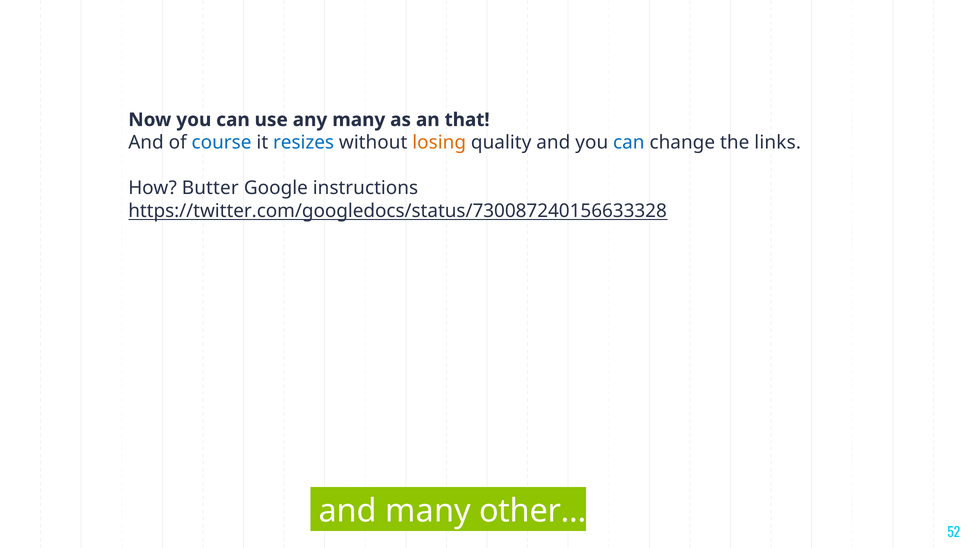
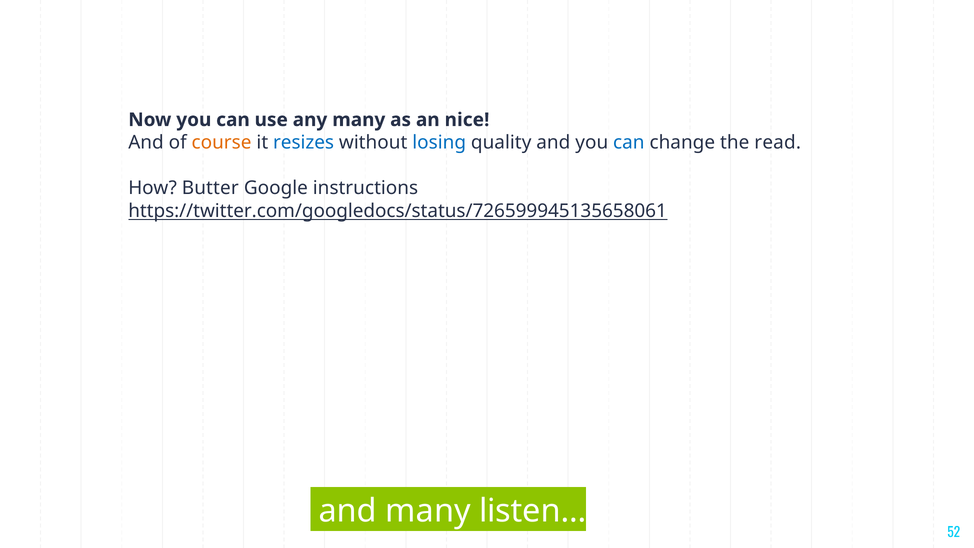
that: that -> nice (467, 120)
course colour: blue -> orange (222, 143)
losing colour: orange -> blue (439, 143)
links: links -> read (778, 143)
https://twitter.com/googledocs/status/730087240156633328: https://twitter.com/googledocs/status/730087240156633328 -> https://twitter.com/googledocs/status/726599945135658061 (398, 211)
other: other -> listen (533, 511)
